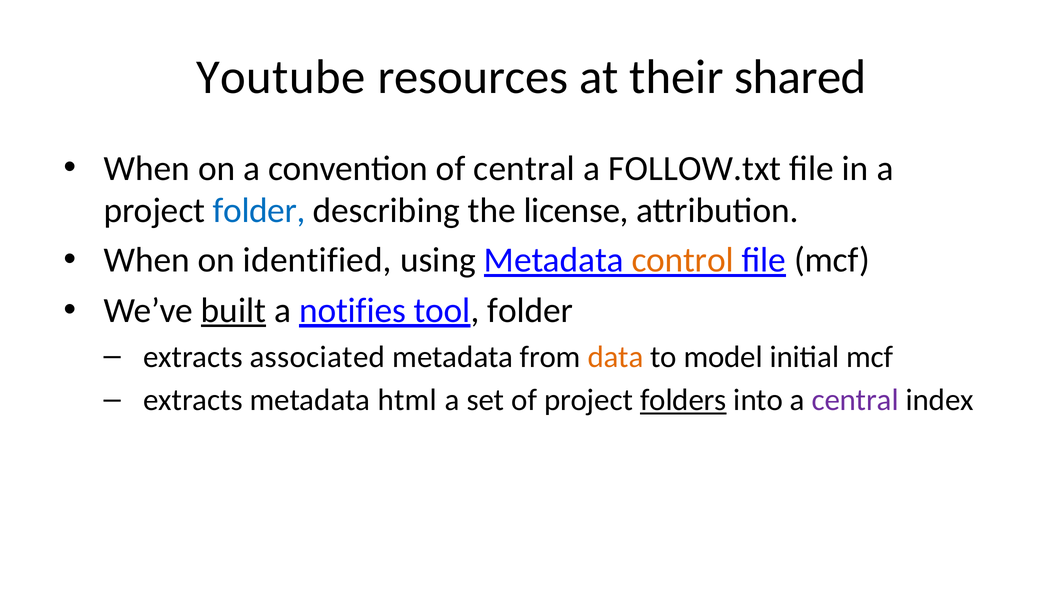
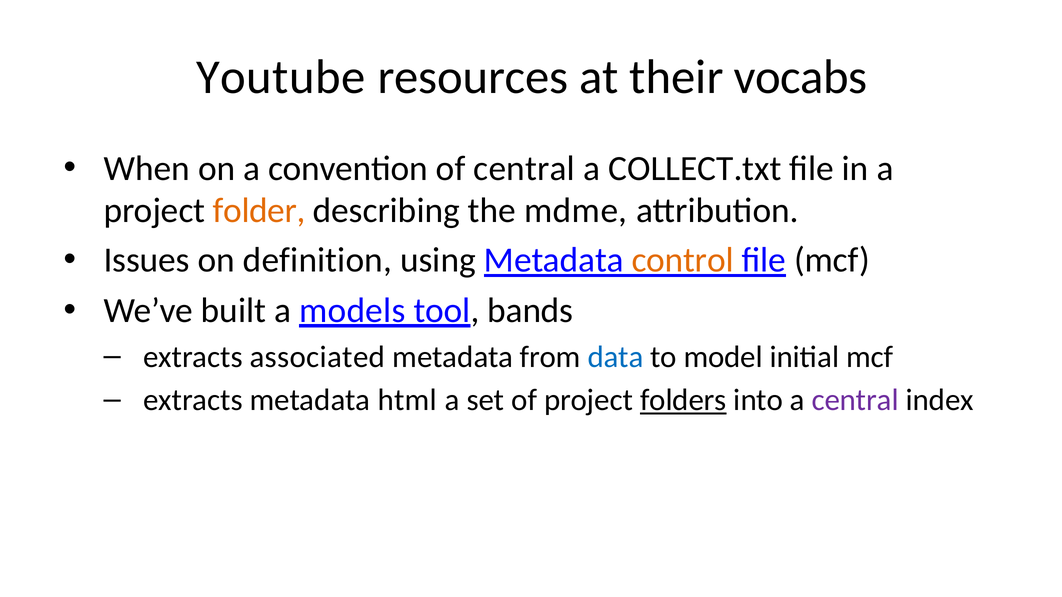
shared: shared -> vocabs (800, 77)
FOLLOW.txt: FOLLOW.txt -> COLLECT.txt (695, 168)
folder colour: blue -> orange (259, 211)
license: license -> mdme (576, 211)
When: When -> Issues (147, 260)
identified: identified -> definition (317, 260)
built underline: present -> none (233, 311)
notifies: notifies -> models (352, 311)
tool folder: folder -> bands (530, 311)
data colour: orange -> blue (616, 357)
